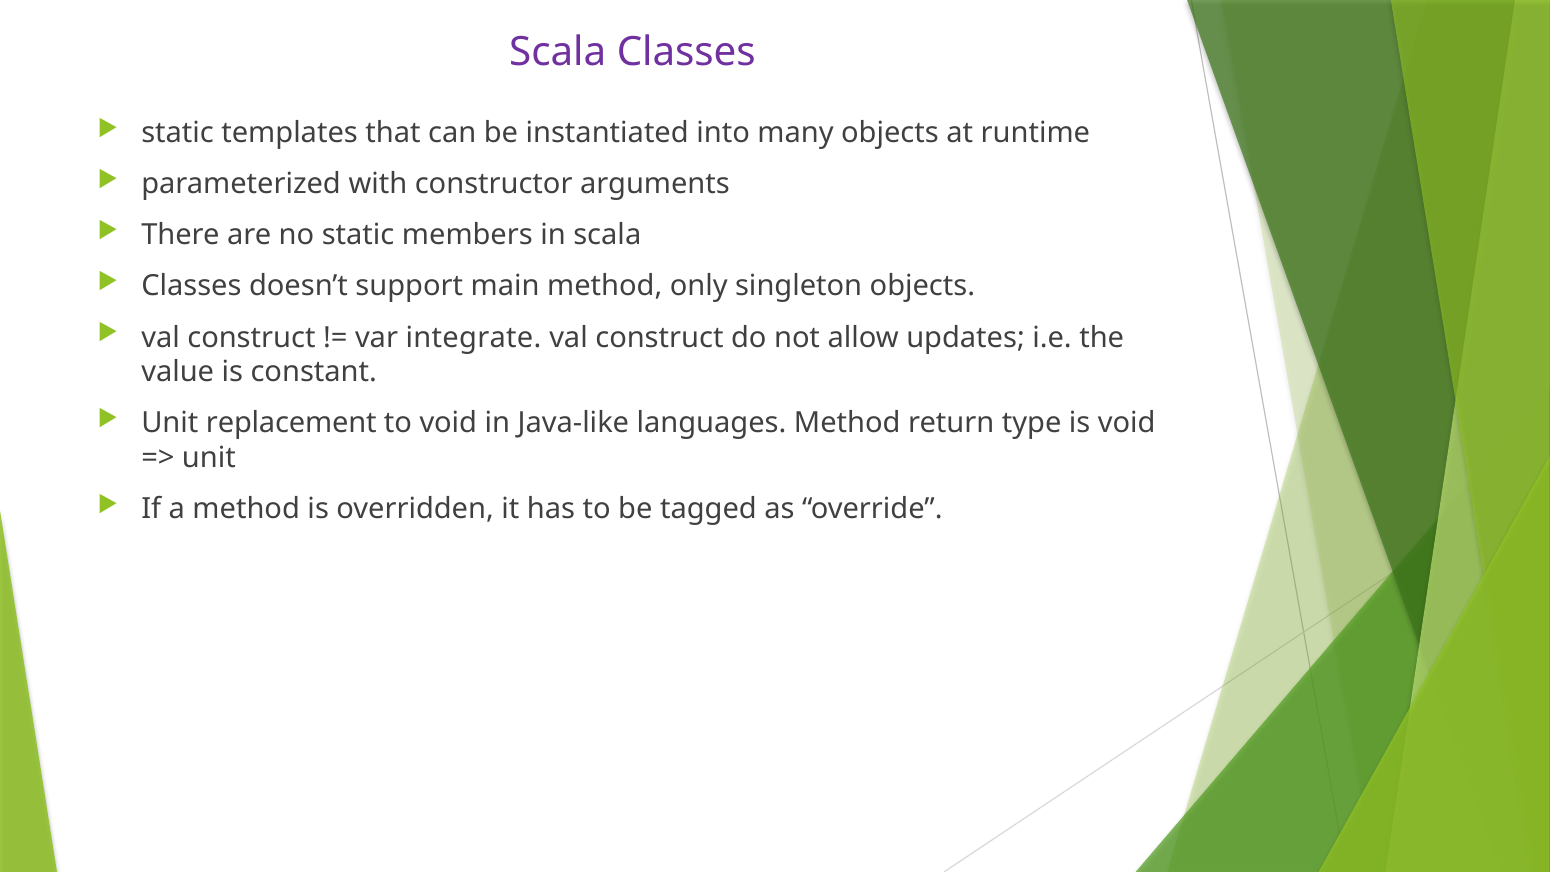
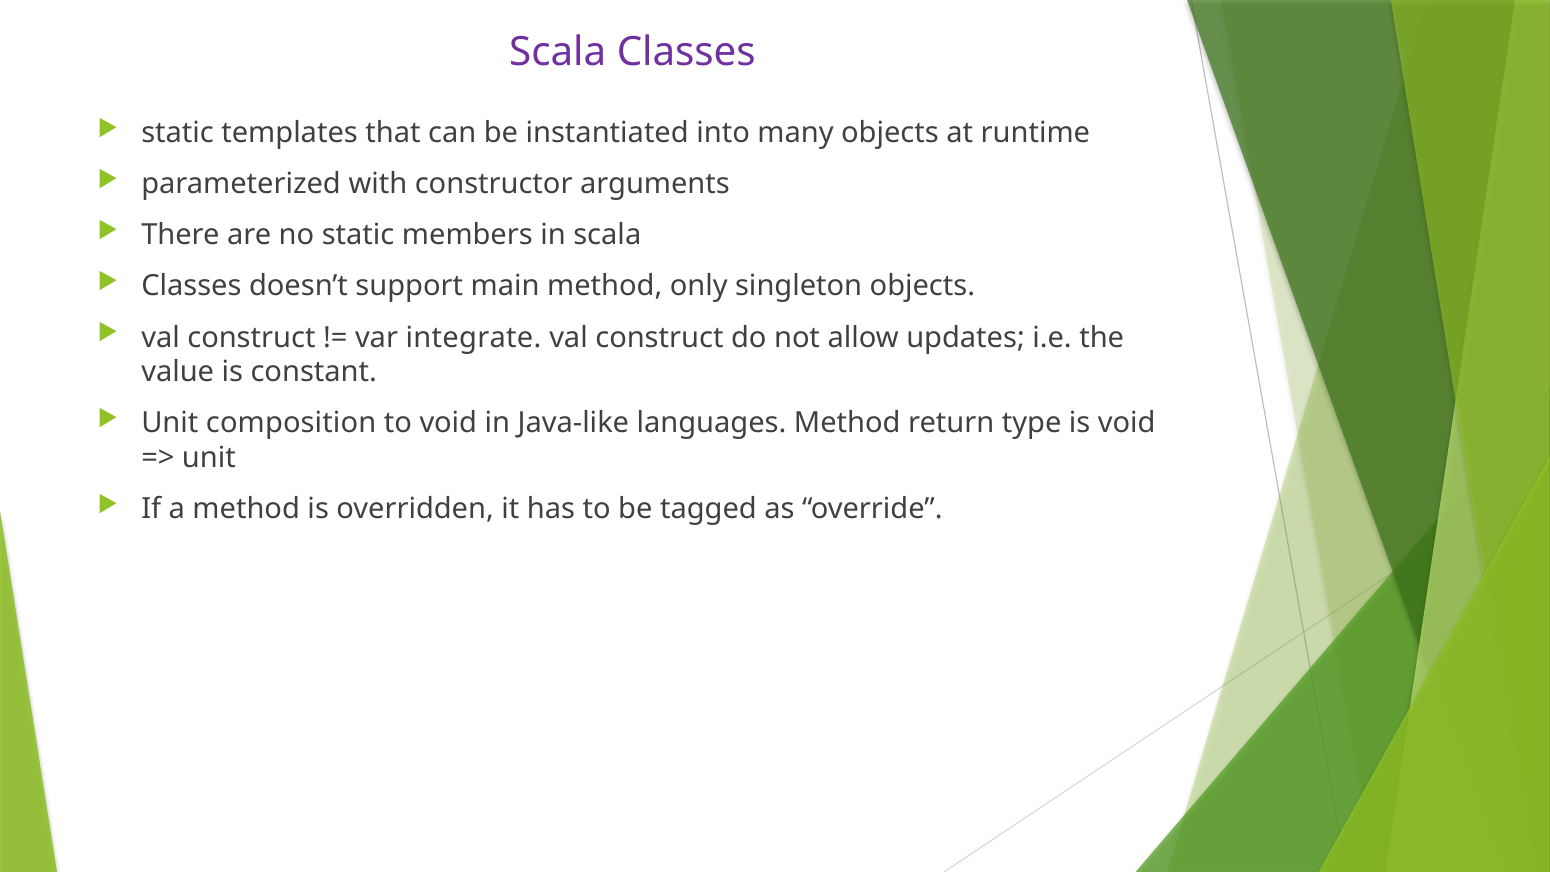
replacement: replacement -> composition (291, 423)
